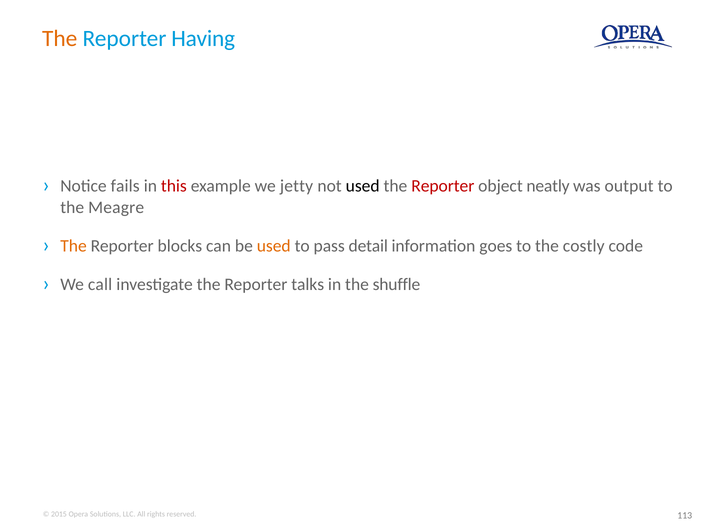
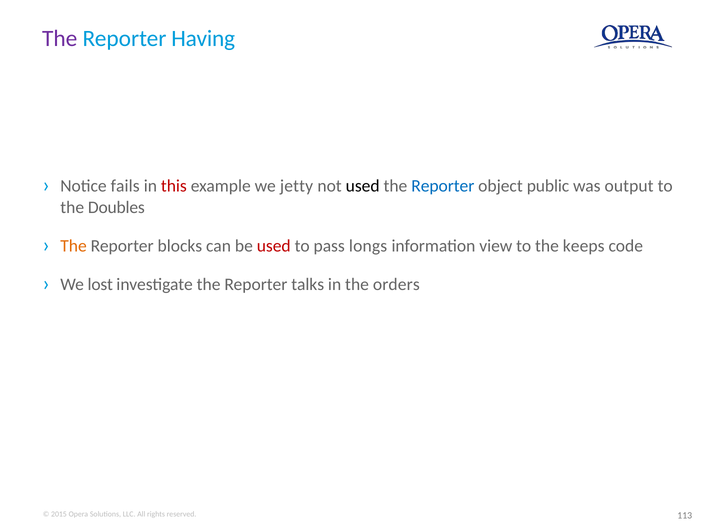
The colour: orange -> purple (60, 38)
Reporter colour: red -> blue (443, 186)
neatly: neatly -> public (548, 186)
Meagre: Meagre -> Doubles (116, 207)
used colour: orange -> red (274, 246)
detail: detail -> longs (368, 246)
goes: goes -> view (496, 246)
costly: costly -> keeps (584, 246)
call: call -> lost (100, 284)
shuffle: shuffle -> orders (396, 284)
